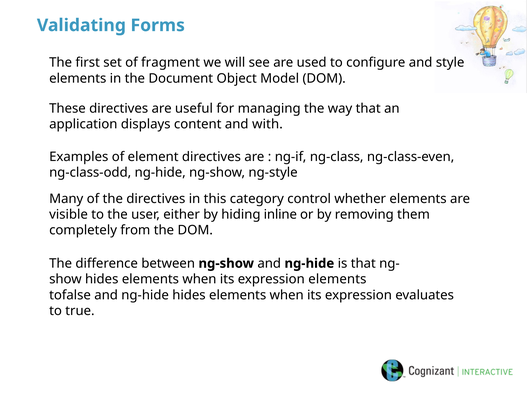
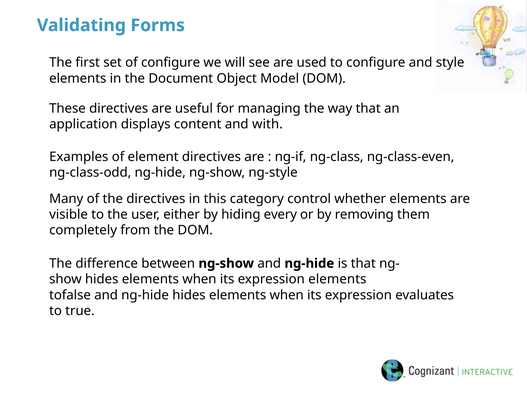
of fragment: fragment -> configure (171, 63)
inline: inline -> every (280, 215)
